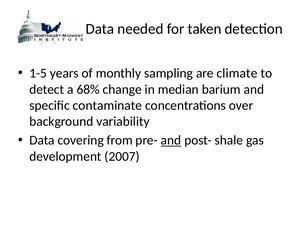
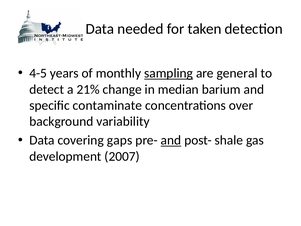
1-5: 1-5 -> 4-5 (38, 73)
sampling underline: none -> present (169, 73)
climate: climate -> general (237, 73)
68%: 68% -> 21% (88, 89)
from: from -> gaps (120, 140)
